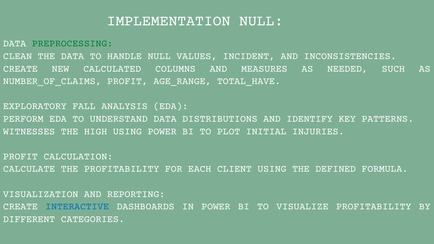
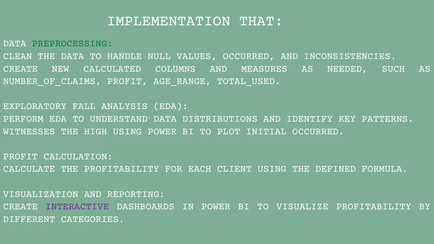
IMPLEMENTATION NULL: NULL -> THAT (261, 21)
VALUES INCIDENT: INCIDENT -> OCCURRED (249, 56)
TOTAL_HAVE: TOTAL_HAVE -> TOTAL_USED (249, 81)
INITIAL INJURIES: INJURIES -> OCCURRED (318, 131)
INTERACTIVE colour: blue -> purple (77, 207)
